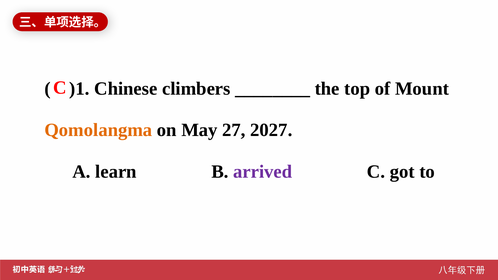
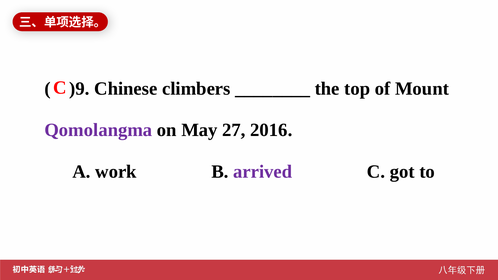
)1: )1 -> )9 (79, 89)
Qomolangma colour: orange -> purple (98, 130)
2027: 2027 -> 2016 (271, 130)
learn: learn -> work (116, 172)
